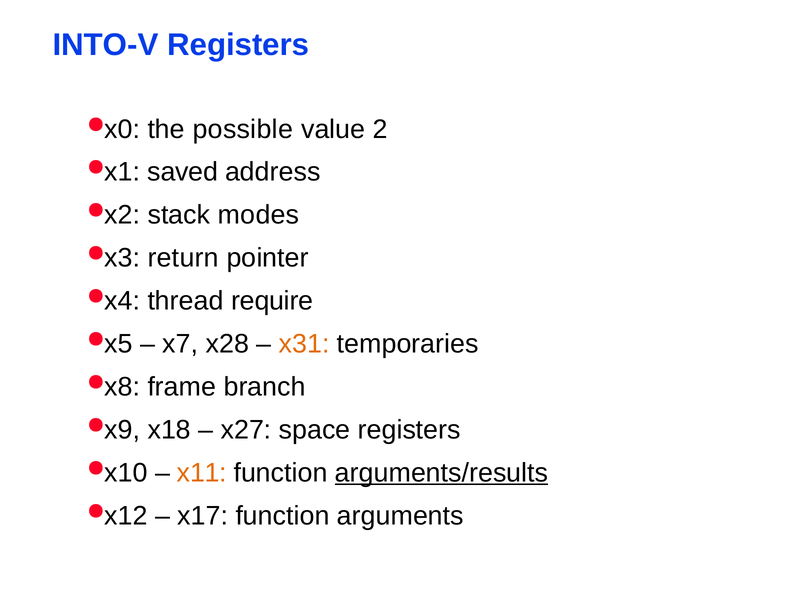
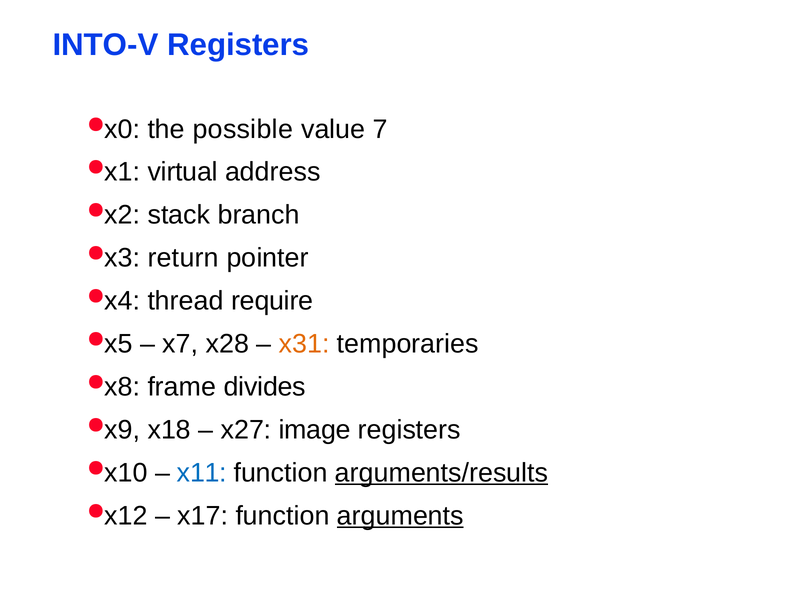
2: 2 -> 7 (380, 129)
saved: saved -> virtual (183, 172)
modes: modes -> branch (259, 215)
branch: branch -> divides (265, 387)
space: space -> image (315, 430)
x11 colour: orange -> blue (202, 473)
arguments underline: none -> present (400, 516)
